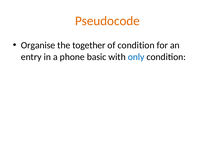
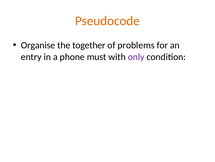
of condition: condition -> problems (136, 45)
basic: basic -> must (97, 57)
only colour: blue -> purple (136, 57)
